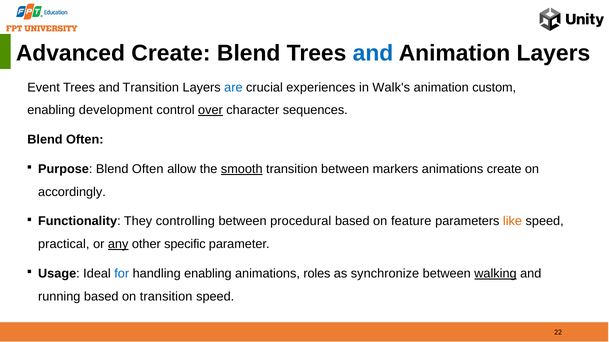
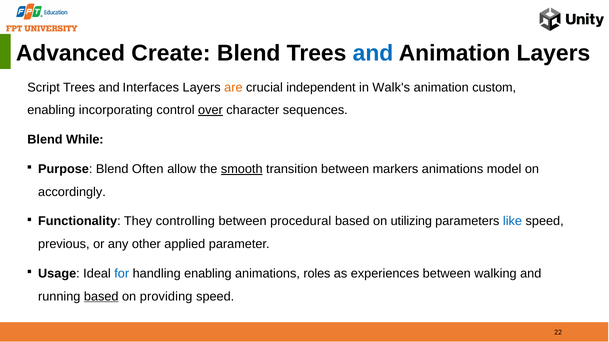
Event: Event -> Script (44, 88)
and Transition: Transition -> Interfaces (151, 88)
are colour: blue -> orange (233, 88)
experiences: experiences -> independent (321, 88)
development: development -> incorporating (116, 110)
Often: Often -> While (85, 140)
animations create: create -> model (504, 169)
feature: feature -> utilizing (411, 222)
like colour: orange -> blue (512, 222)
practical: practical -> previous (64, 244)
any underline: present -> none (118, 244)
specific: specific -> applied (185, 244)
synchronize: synchronize -> experiences (385, 274)
walking underline: present -> none (495, 274)
based underline: none -> present (101, 297)
on transition: transition -> providing (166, 297)
